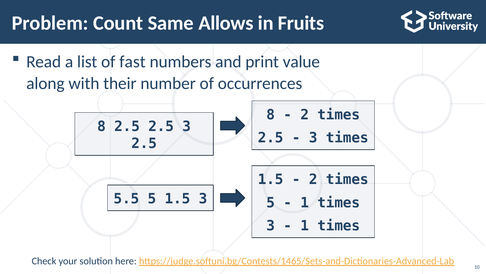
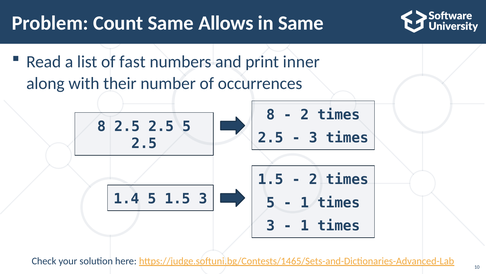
in Fruits: Fruits -> Same (301, 23)
value: value -> inner (301, 62)
2.5 3: 3 -> 5 (187, 126)
5.5: 5.5 -> 1.4 (126, 198)
